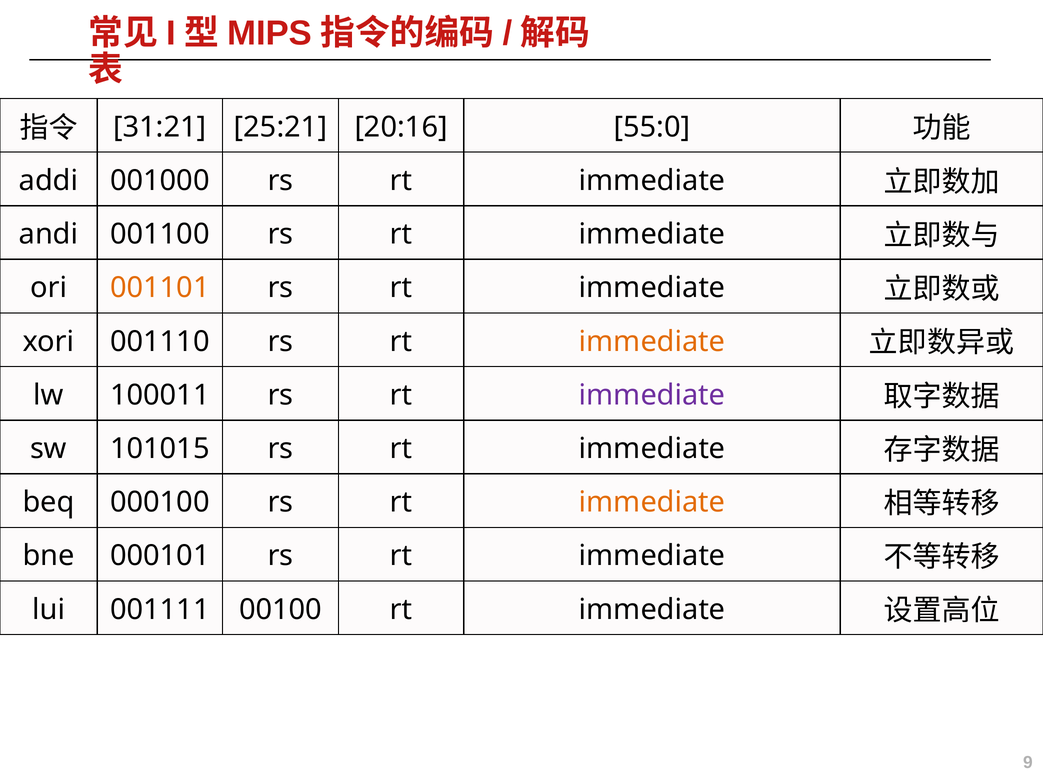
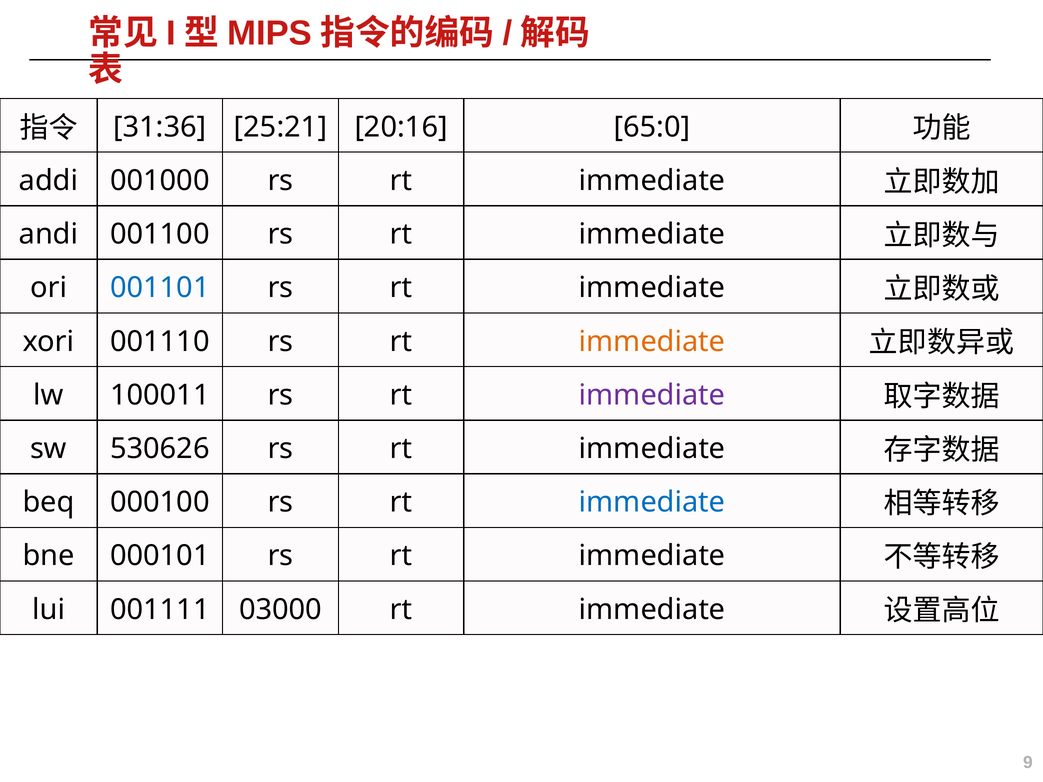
31:21: 31:21 -> 31:36 (160, 127)
55:0: 55:0 -> 65:0 (652, 127)
001101 colour: orange -> blue (160, 288)
101015: 101015 -> 530626 (160, 449)
immediate colour: orange -> blue (652, 502)
00100: 00100 -> 03000 (281, 610)
